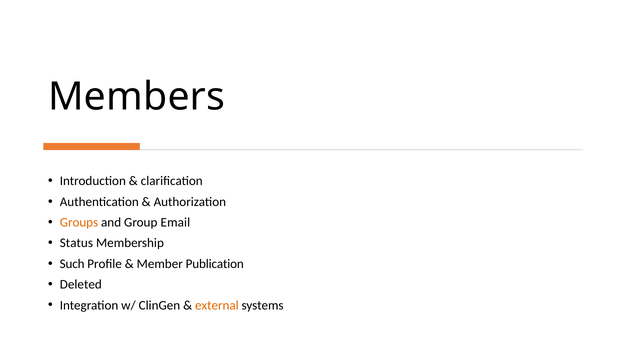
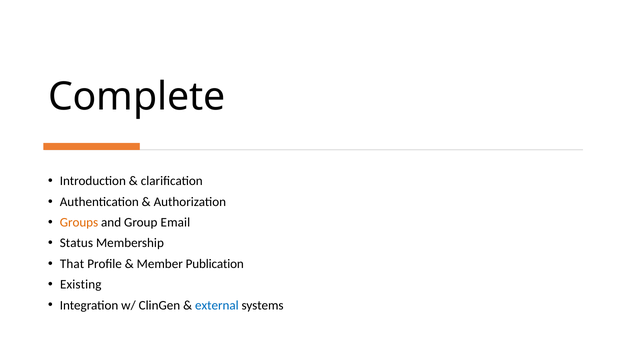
Members: Members -> Complete (137, 97)
Such: Such -> That (72, 264)
Deleted: Deleted -> Existing (81, 285)
external colour: orange -> blue (217, 305)
